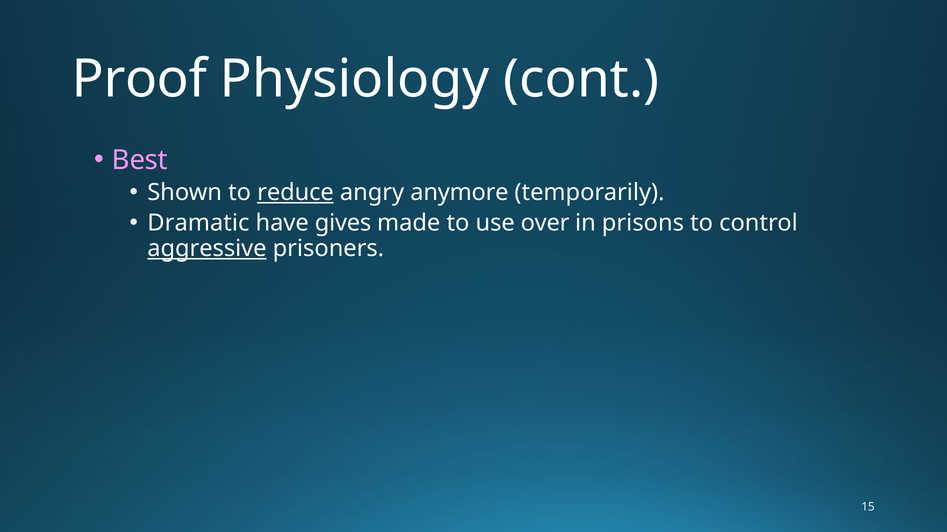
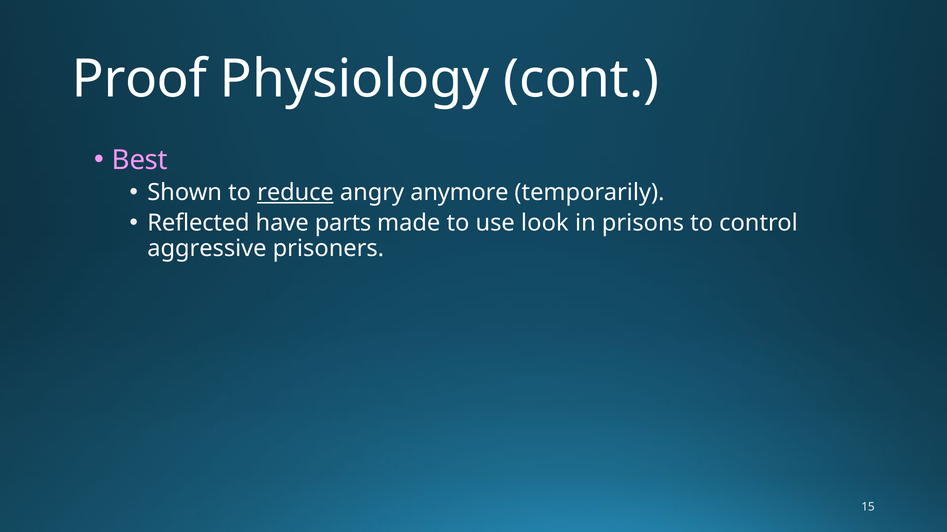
Dramatic: Dramatic -> Reflected (198, 223)
gives: gives -> parts (343, 223)
over: over -> look (545, 223)
aggressive underline: present -> none (207, 249)
